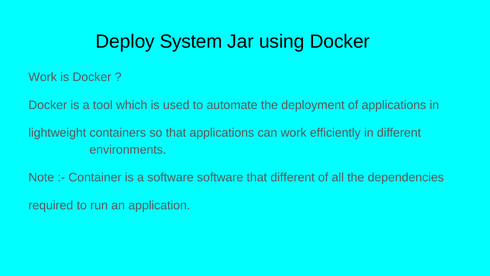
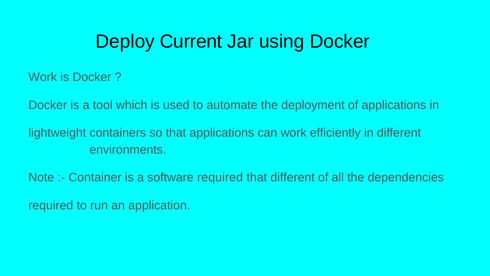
System: System -> Current (191, 42)
software software: software -> required (220, 177)
